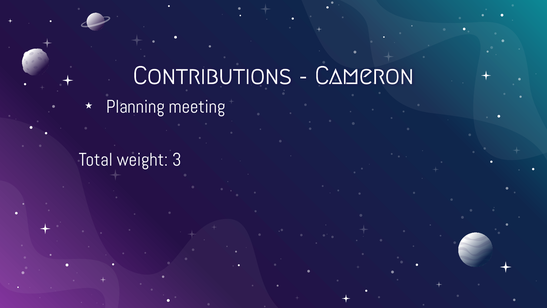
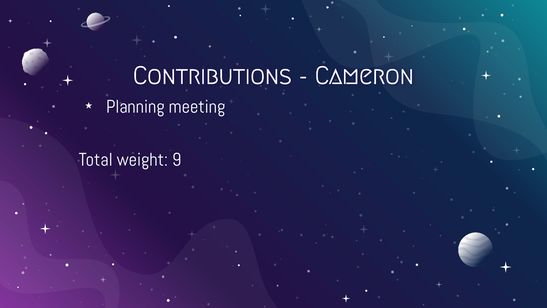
3: 3 -> 9 (177, 160)
